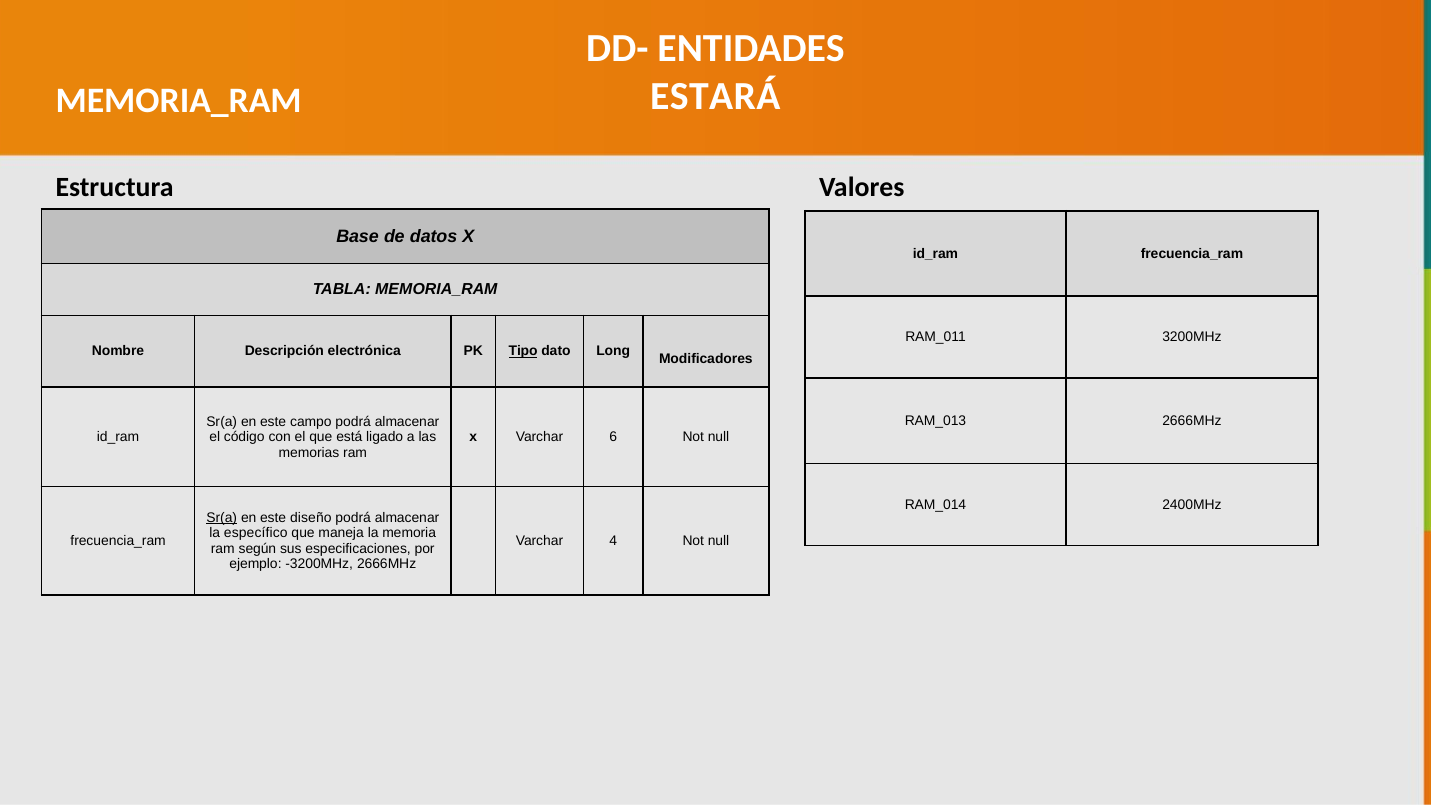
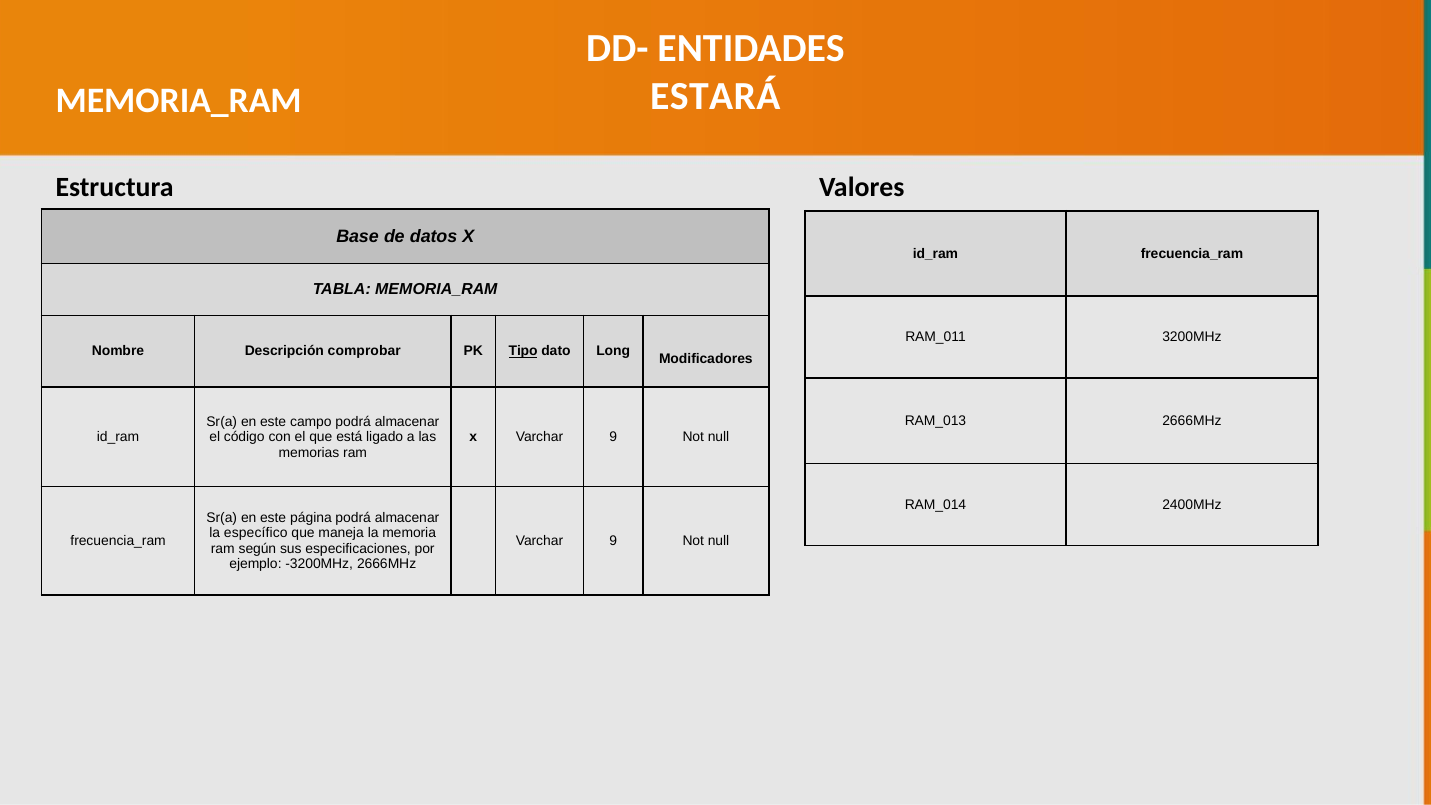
electrónica: electrónica -> comprobar (364, 351)
x Varchar 6: 6 -> 9 (613, 437)
Sr(a underline: present -> none (222, 518)
diseño: diseño -> página (311, 518)
4: 4 -> 9 (613, 541)
